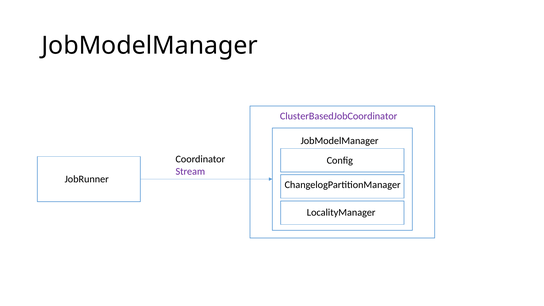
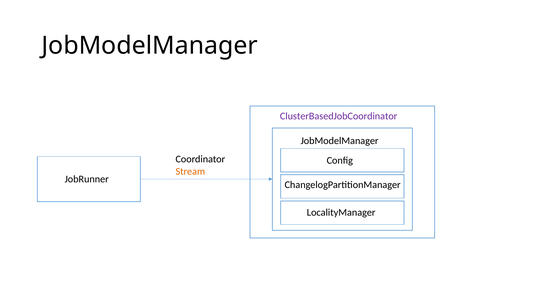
Stream colour: purple -> orange (190, 171)
